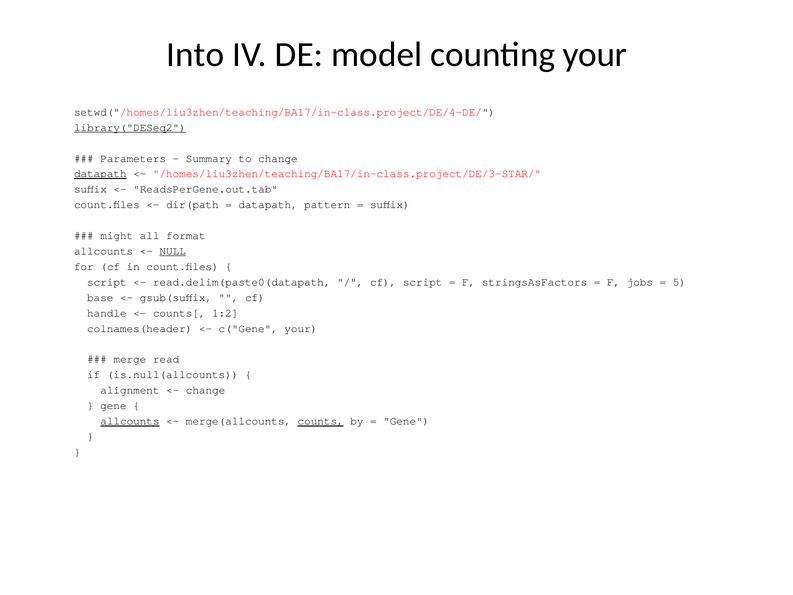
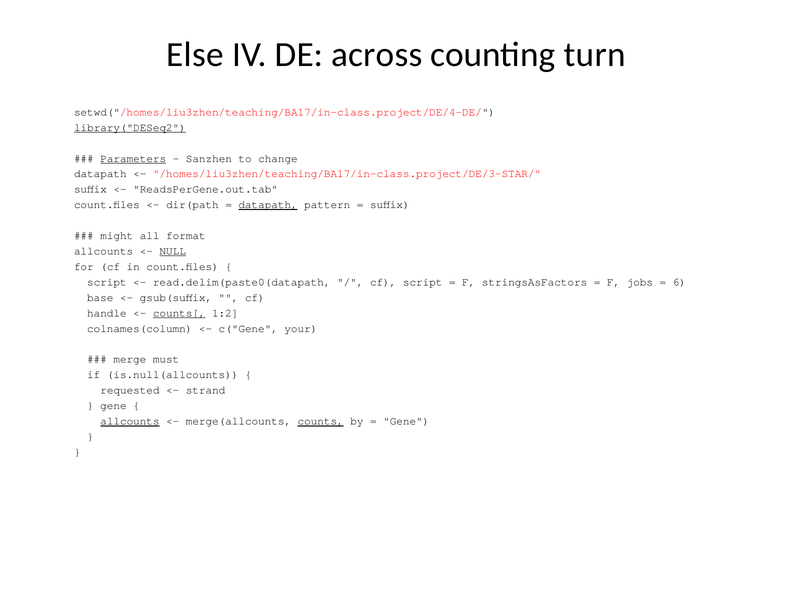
Into: Into -> Else (195, 55)
model: model -> across (377, 55)
counting your: your -> turn (595, 55)
Parameters underline: none -> present (133, 158)
Summary: Summary -> Sanzhen (209, 158)
datapath underline: present -> none (100, 174)
datapath underline: none -> present (268, 205)
5: 5 -> 6 (679, 282)
counts[ underline: none -> present (179, 313)
colnames(header: colnames(header -> colnames(column (140, 328)
read: read -> must (166, 359)
alignment: alignment -> requested (130, 390)
change: change -> strand (206, 390)
